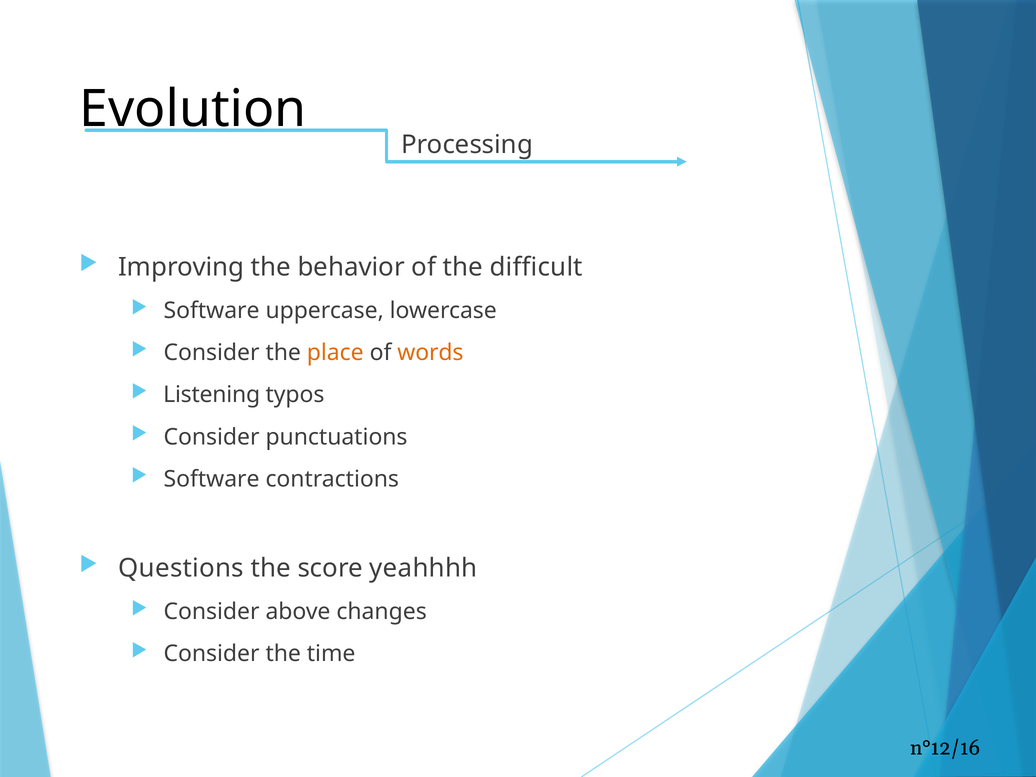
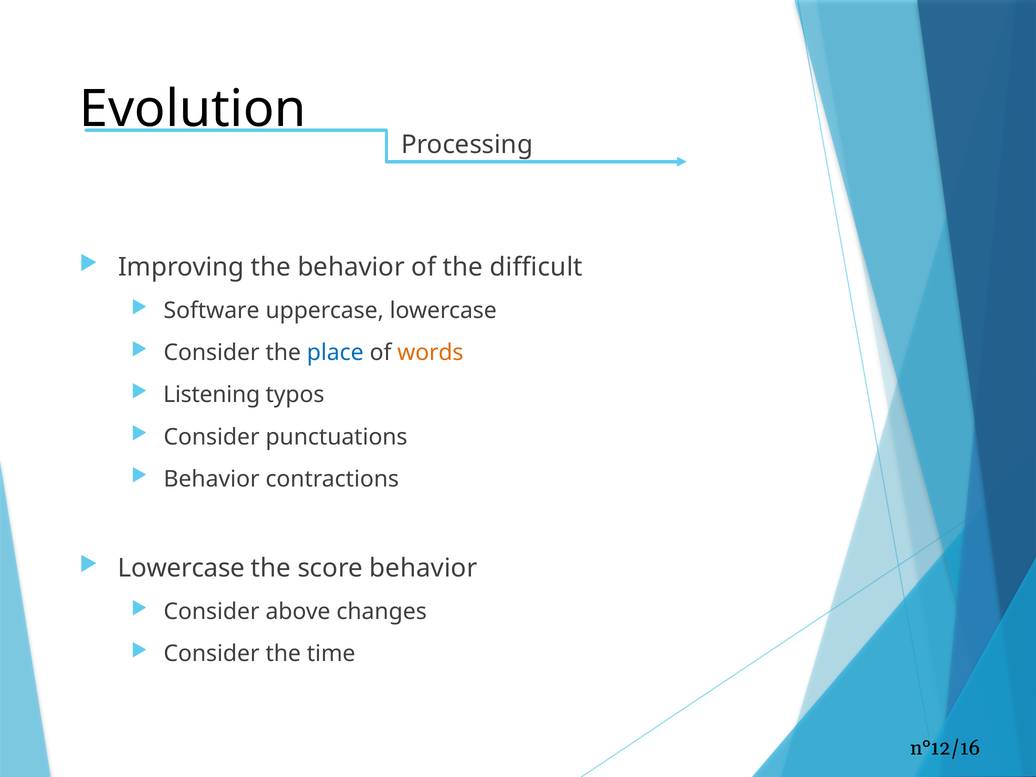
place colour: orange -> blue (335, 353)
Software: Software -> Behavior (212, 479)
Questions: Questions -> Lowercase (181, 568)
score yeahhhh: yeahhhh -> behavior (423, 568)
